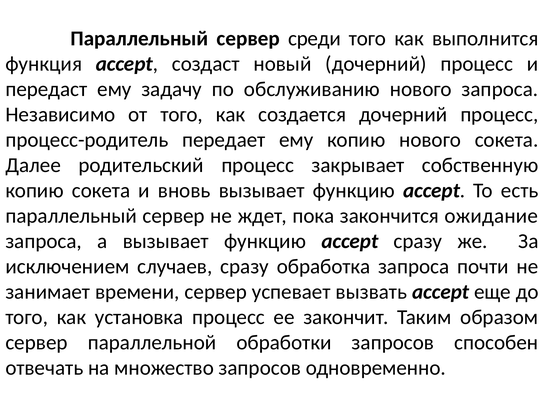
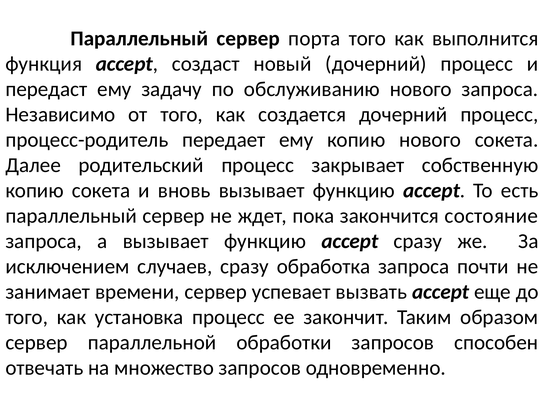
среди: среди -> порта (314, 39)
ожидание: ожидание -> состояние (491, 216)
